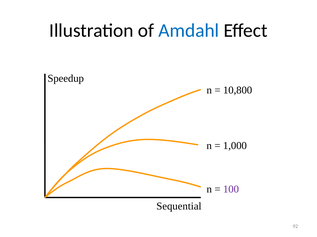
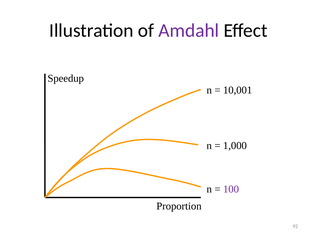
Amdahl colour: blue -> purple (189, 31)
10,800: 10,800 -> 10,001 (238, 91)
Sequential: Sequential -> Proportion (179, 207)
